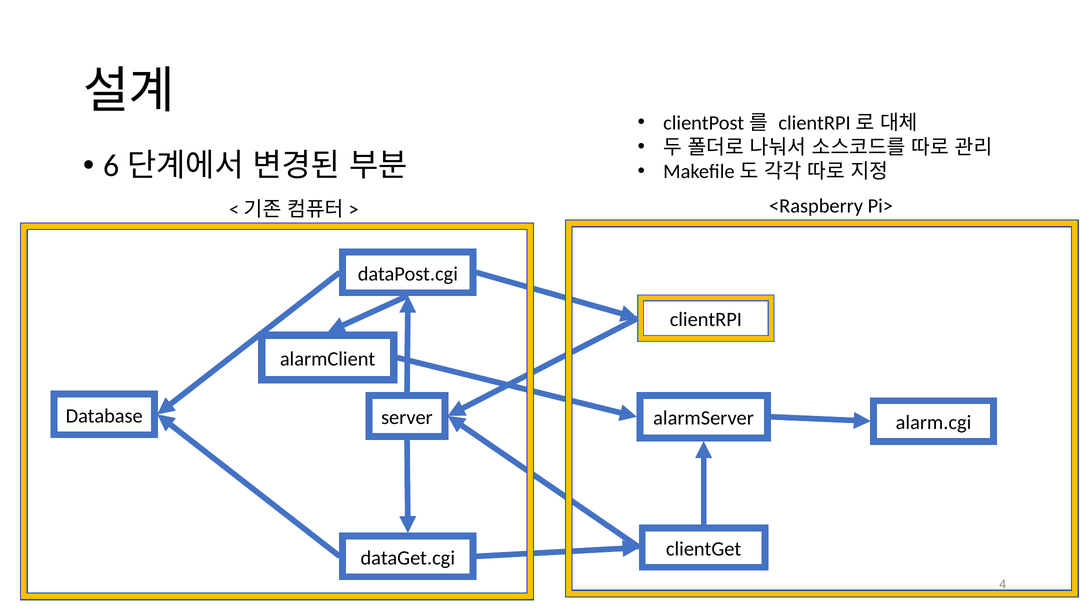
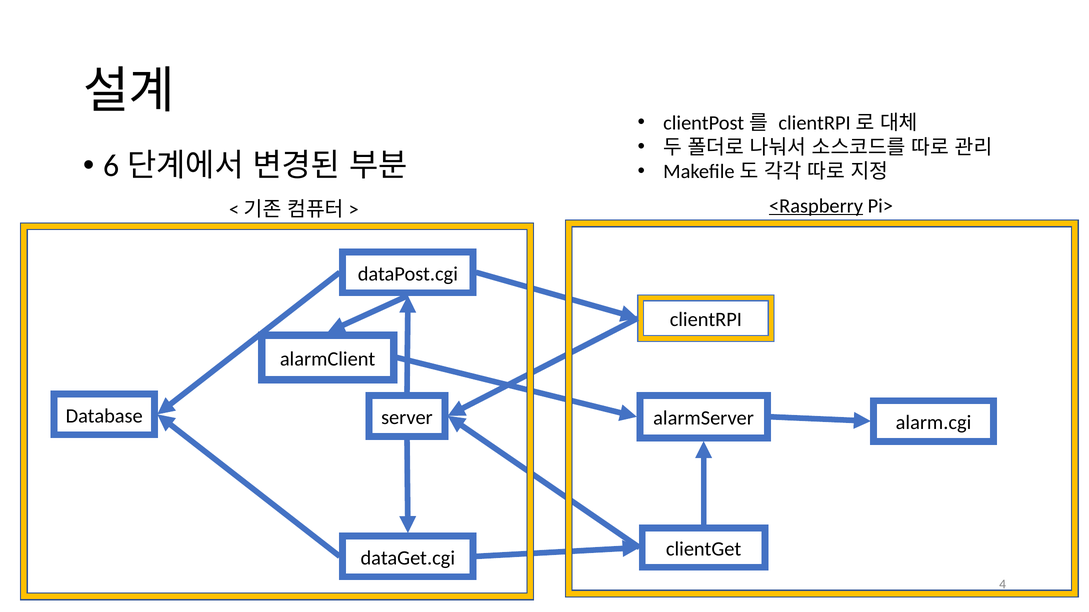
<Raspberry underline: none -> present (816, 206)
